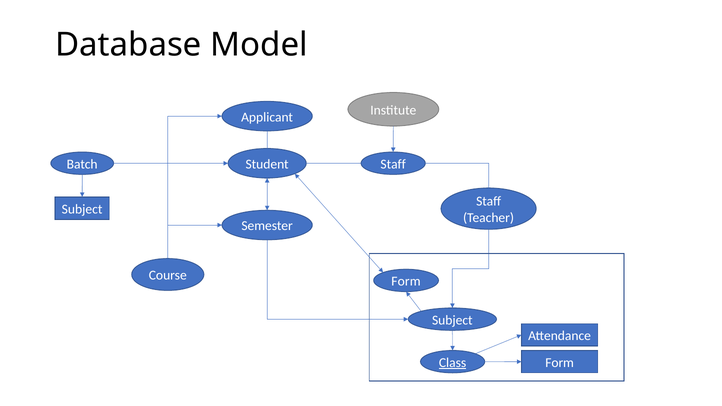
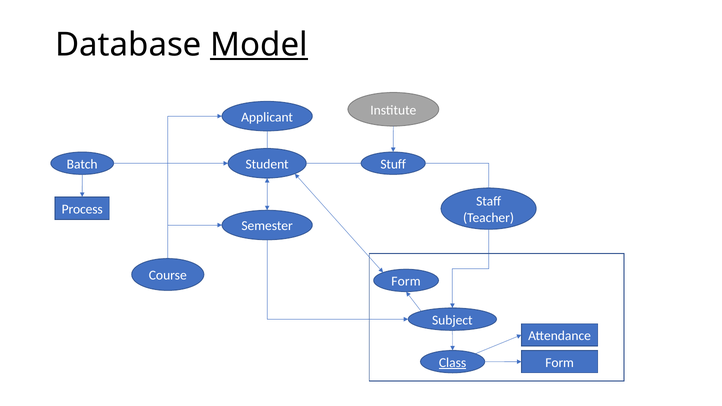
Model underline: none -> present (259, 45)
Staff: Staff -> Stuff (393, 164)
Subject: Subject -> Process (82, 209)
